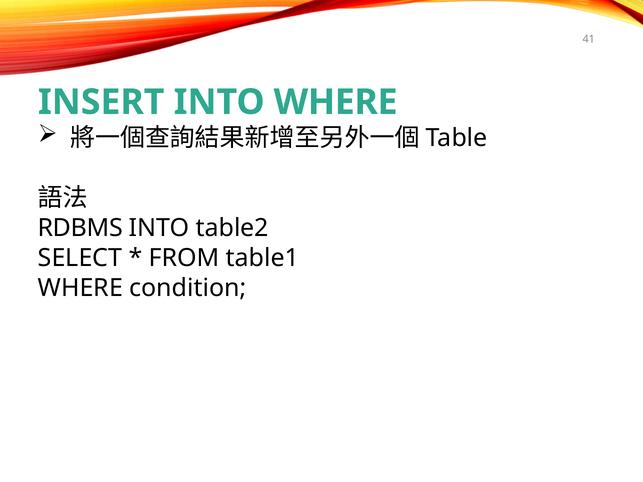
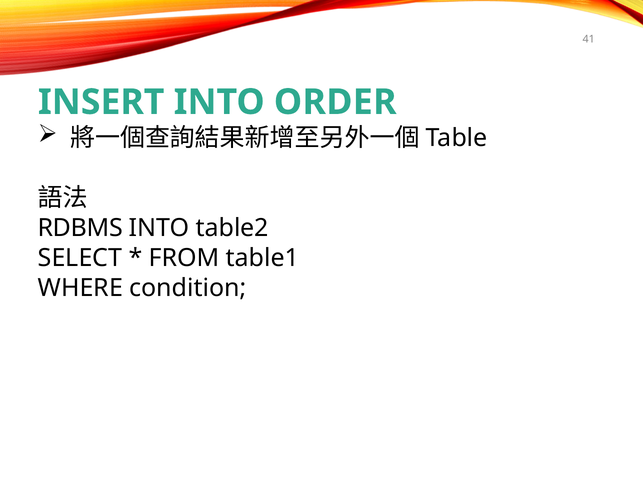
INTO WHERE: WHERE -> ORDER (335, 102)
